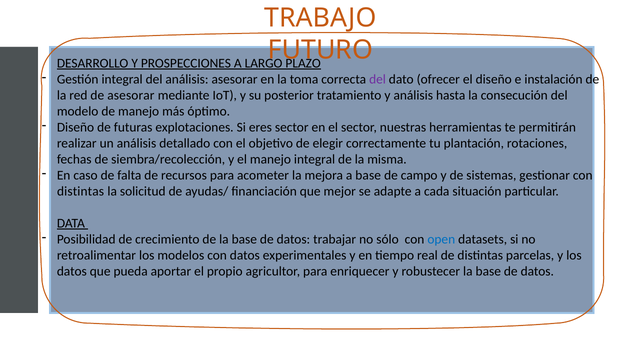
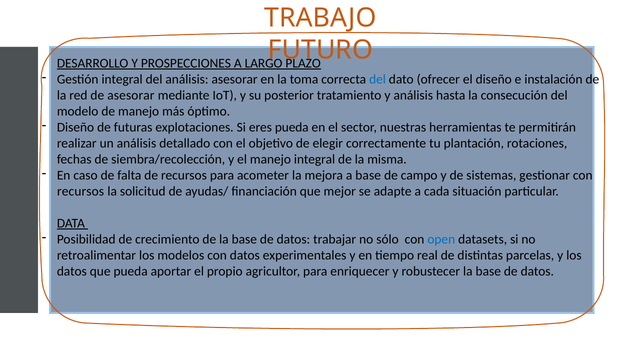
del colour: purple -> blue (377, 79)
eres sector: sector -> pueda (292, 127)
distintas: distintas -> recursos (81, 192)
